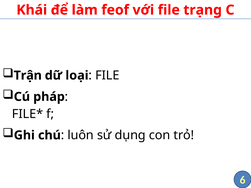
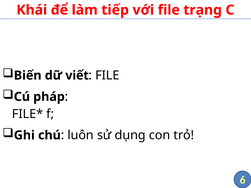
feof: feof -> tiếp (115, 10)
Trận: Trận -> Biến (28, 76)
loại: loại -> viết (77, 76)
